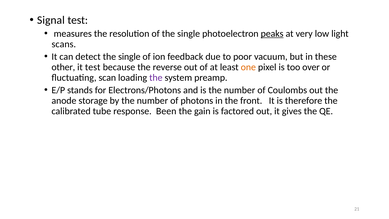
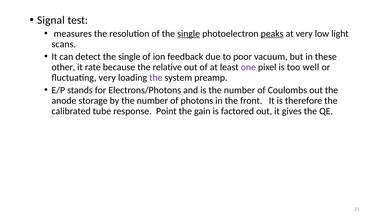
single underline: none -> present (189, 34)
it test: test -> rate (93, 67)
reverse: reverse -> relative (167, 67)
one colour: orange -> purple (248, 67)
over: over -> well (311, 67)
fluctuating scan: scan -> very (107, 78)
Been: Been -> Point (166, 111)
